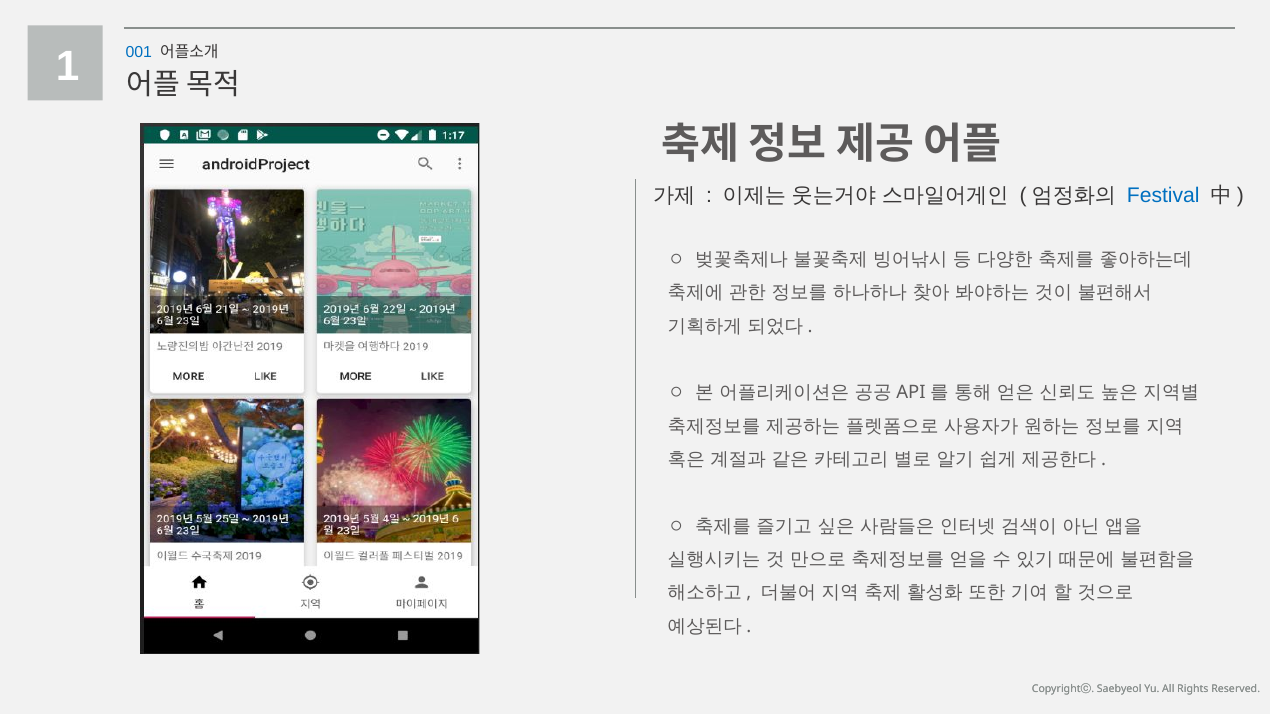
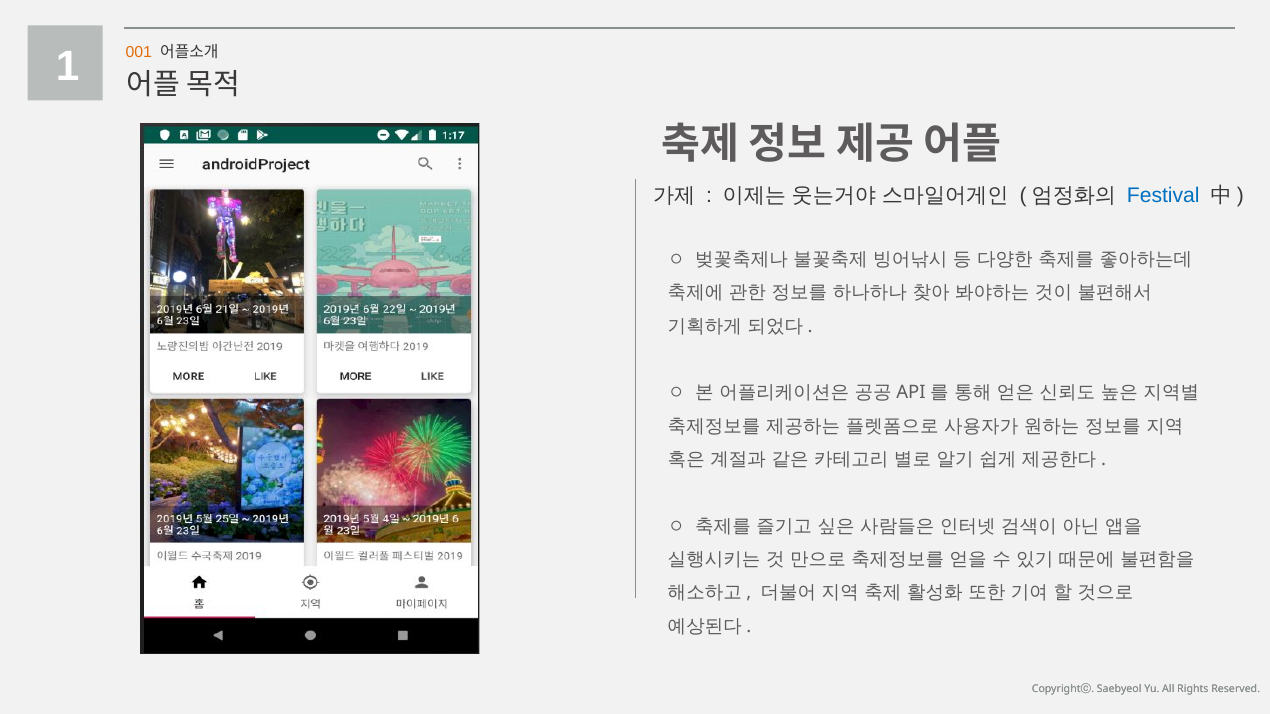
001 colour: blue -> orange (139, 52)
